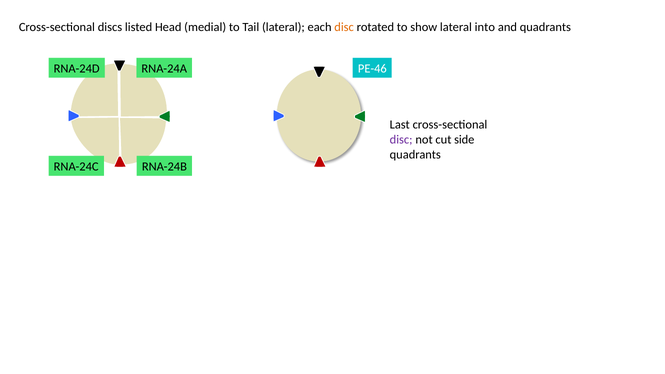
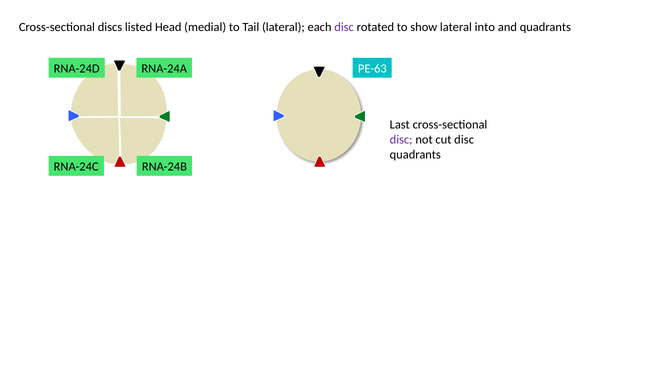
disc colour: orange -> purple (344, 27)
PE-46: PE-46 -> PE-63 (372, 69)
cut side: side -> disc (464, 140)
